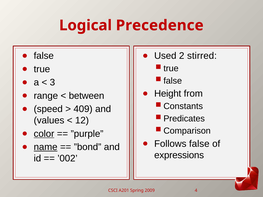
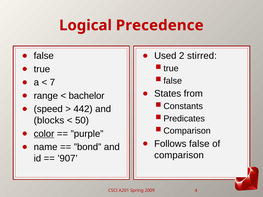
3: 3 -> 7 (52, 83)
Height: Height -> States (168, 94)
between: between -> bachelor (87, 96)
409: 409 -> 442 (83, 109)
values: values -> blocks (49, 121)
12: 12 -> 50 (82, 121)
name underline: present -> none (46, 147)
expressions: expressions -> comparison (179, 155)
’002: ’002 -> ’907 (67, 159)
